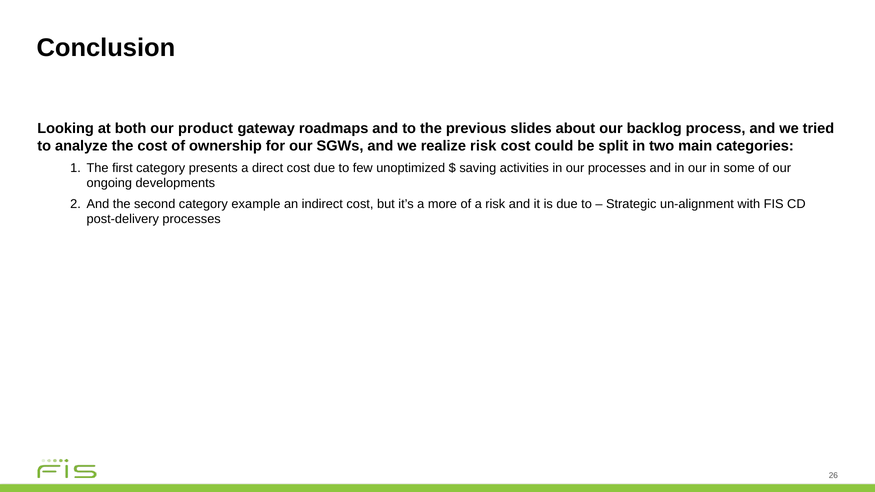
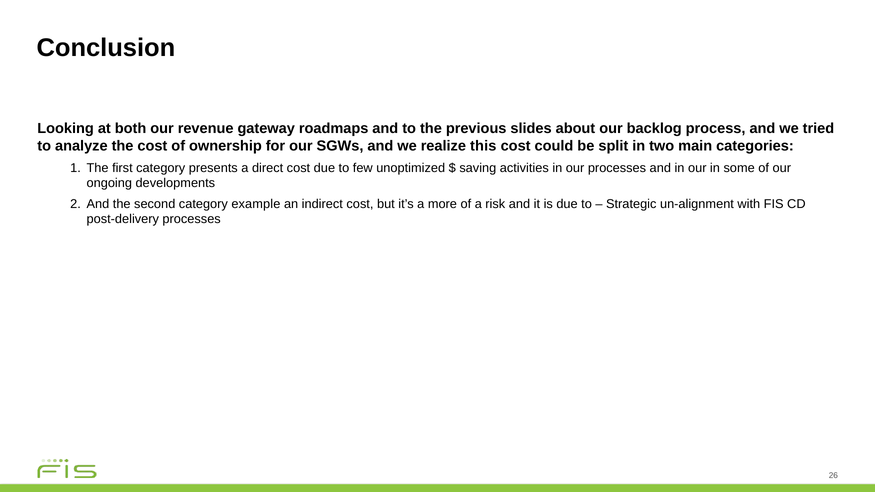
product: product -> revenue (206, 129)
realize risk: risk -> this (483, 146)
